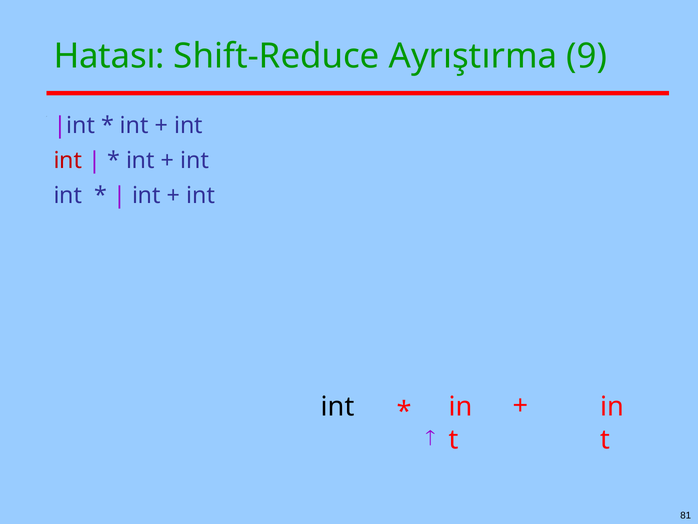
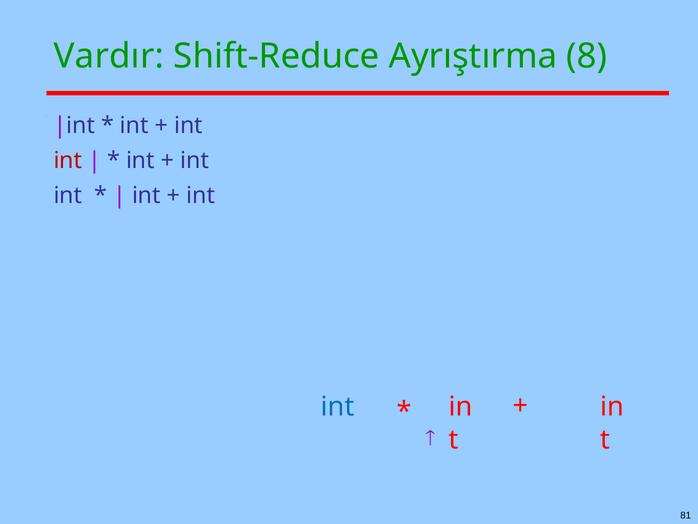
Hatası: Hatası -> Vardır (109, 56)
9: 9 -> 8 (587, 56)
int colour: black -> blue (338, 407)
